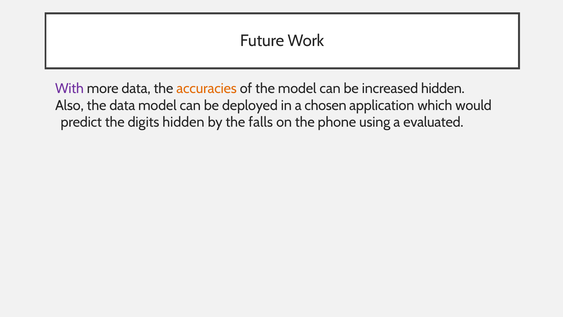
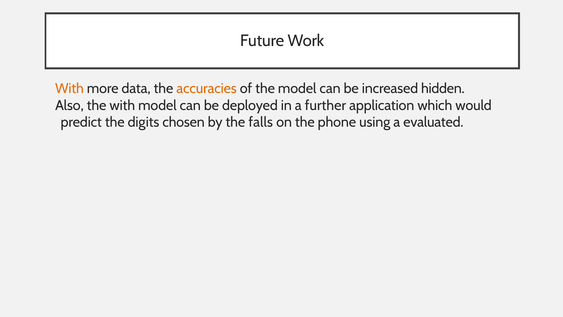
With colour: purple -> orange (69, 88)
the data: data -> with (122, 105)
chosen: chosen -> further (325, 105)
digits hidden: hidden -> chosen (184, 122)
